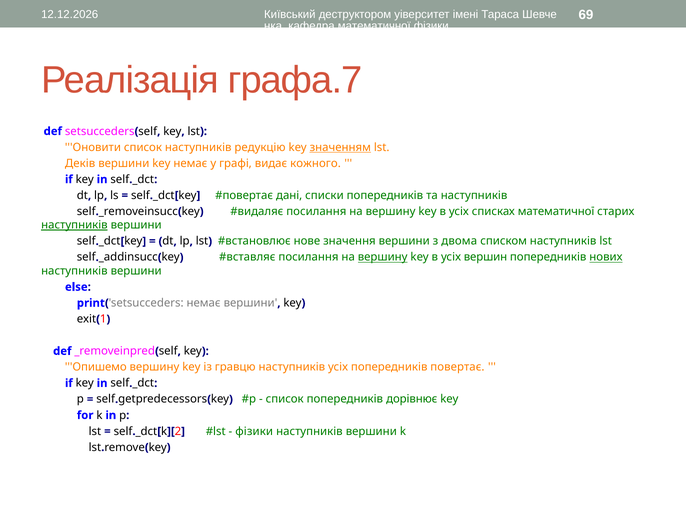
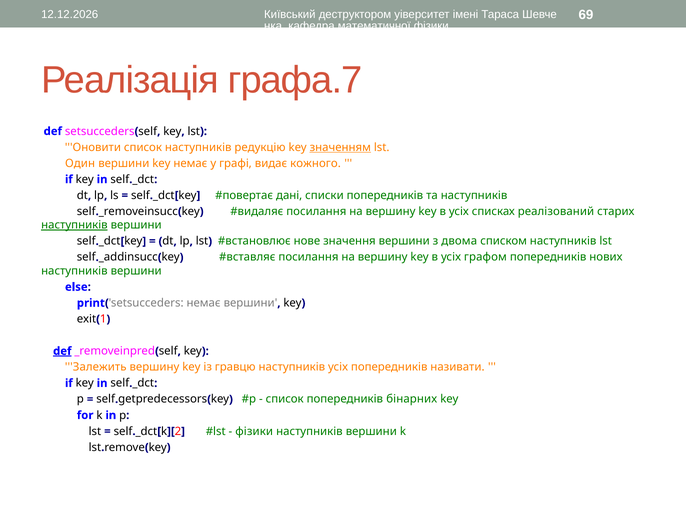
Деків: Деків -> Один (80, 163)
списках математичної: математичної -> реалізований (556, 211)
вершину underline: present -> none (383, 257)
вершин: вершин -> графом (485, 257)
нових underline: present -> none (606, 257)
def underline: none -> present (62, 351)
Опишемо: Опишемо -> Залежить (96, 367)
повертає: повертає -> називати (457, 367)
дорівнює: дорівнює -> бінарних (412, 399)
